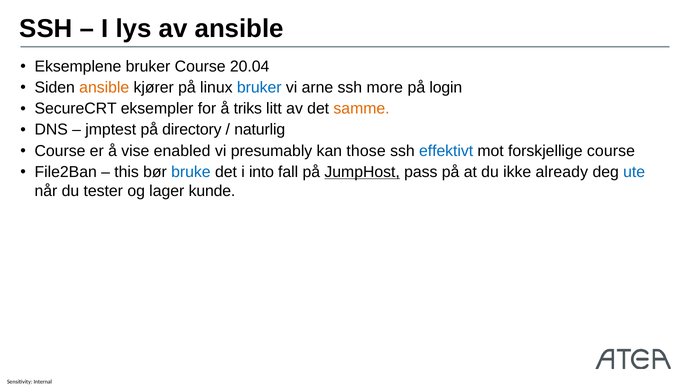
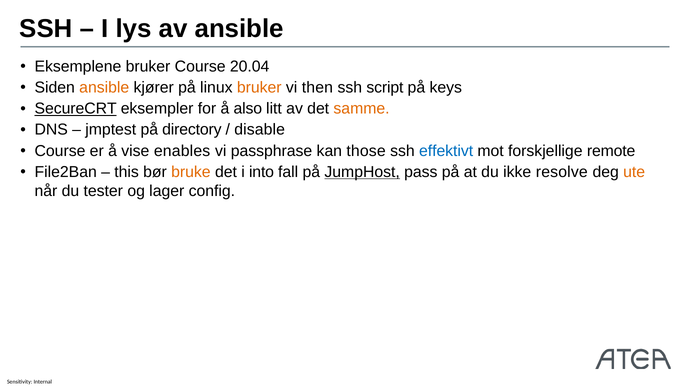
bruker colour: blue -> orange (259, 88)
arne: arne -> then (317, 88)
more: more -> script (385, 88)
login: login -> keys (446, 88)
SecureCRT underline: none -> present (76, 109)
triks: triks -> also (248, 109)
naturlig: naturlig -> disable (260, 130)
enabled: enabled -> enables (182, 151)
presumably: presumably -> passphrase (272, 151)
forskjellige course: course -> remote (611, 151)
bruke colour: blue -> orange (191, 172)
already: already -> resolve (562, 172)
ute colour: blue -> orange (634, 172)
kunde: kunde -> config (212, 191)
